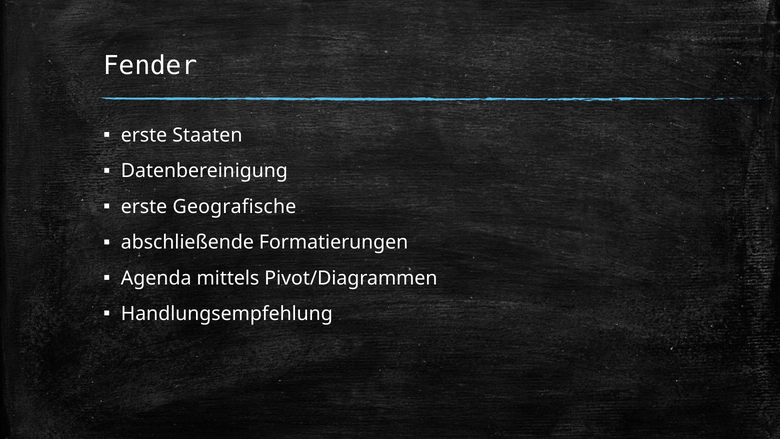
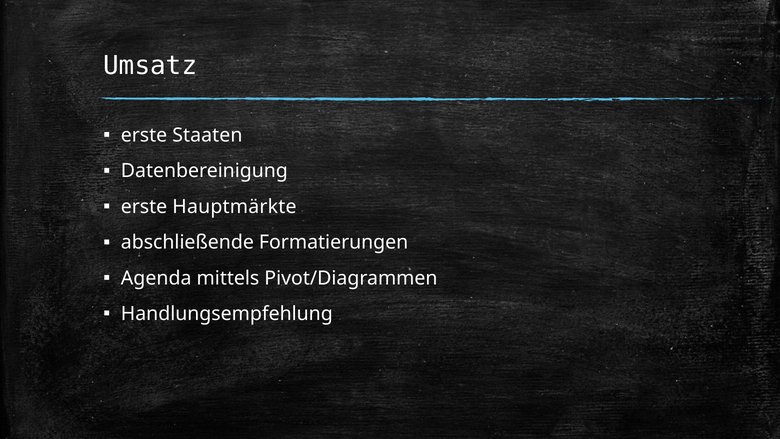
Fender: Fender -> Umsatz (150, 66)
Geografische: Geografische -> Hauptmärkte (234, 207)
